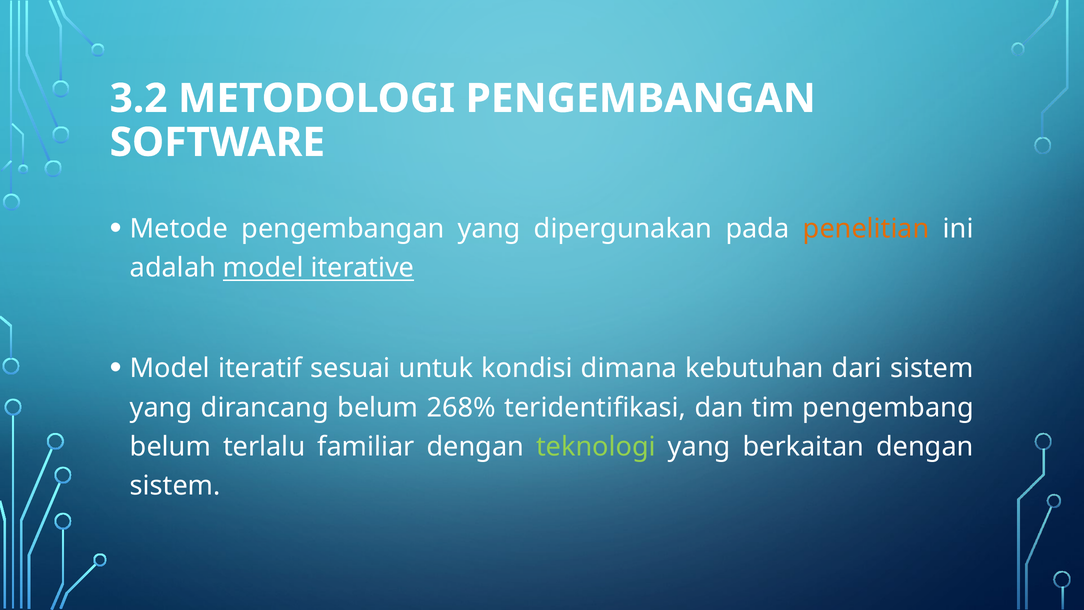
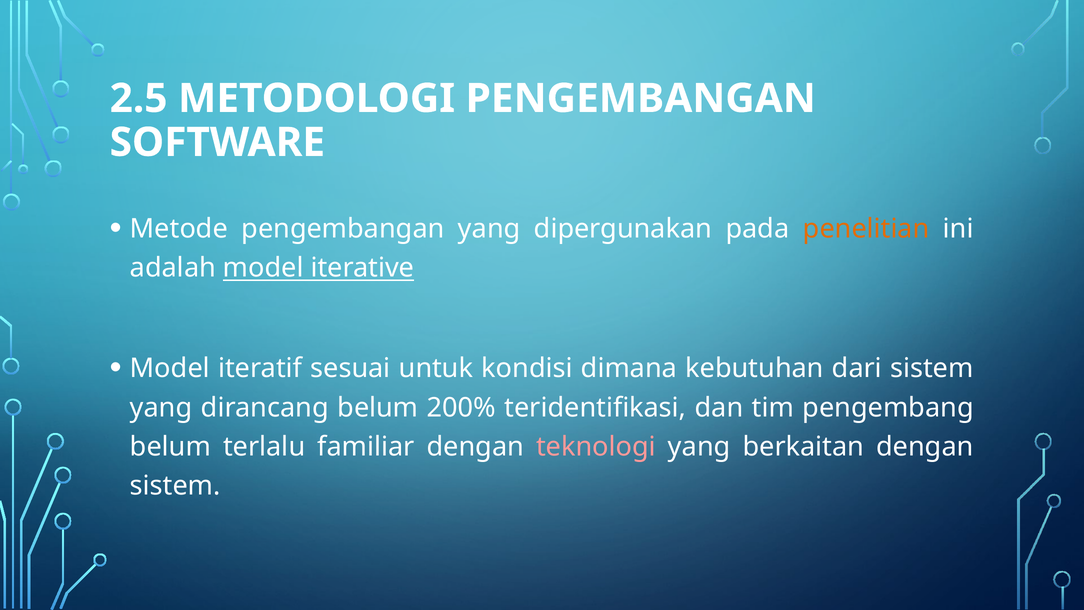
3.2: 3.2 -> 2.5 (139, 98)
268%: 268% -> 200% (461, 407)
teknologi colour: light green -> pink (596, 446)
